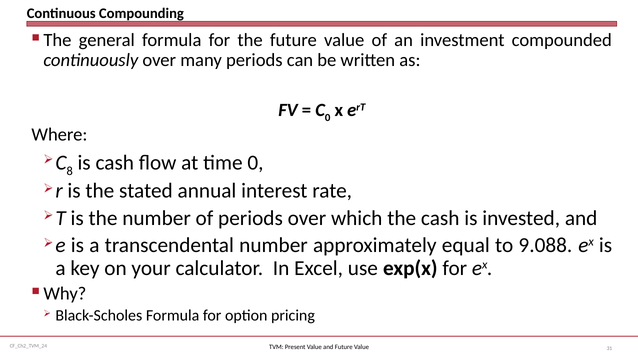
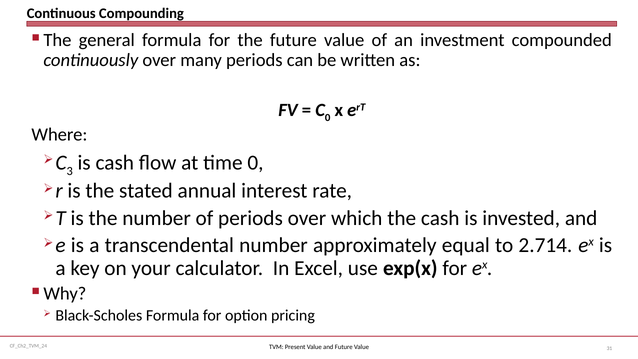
8: 8 -> 3 (70, 171)
9.088: 9.088 -> 2.714 (545, 245)
